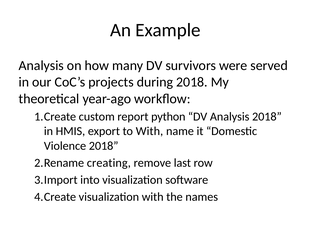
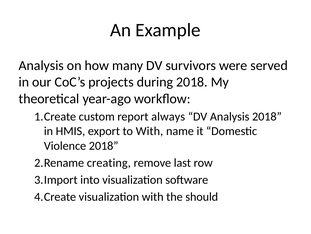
python: python -> always (168, 116)
names: names -> should (202, 196)
